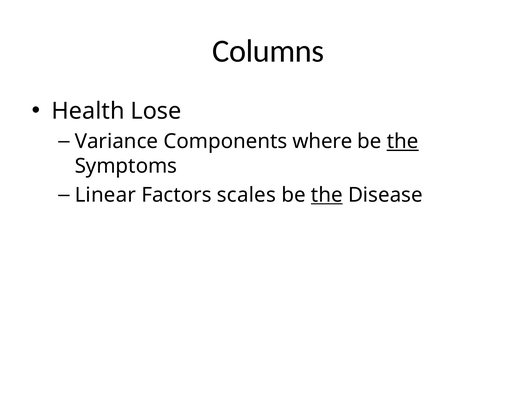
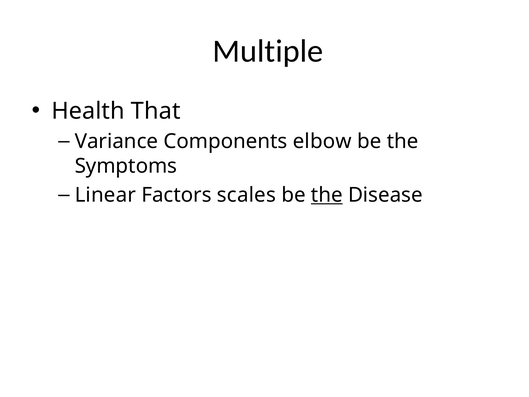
Columns: Columns -> Multiple (268, 51)
Lose: Lose -> That (156, 111)
where: where -> elbow (322, 141)
the underline: present -> none (403, 141)
